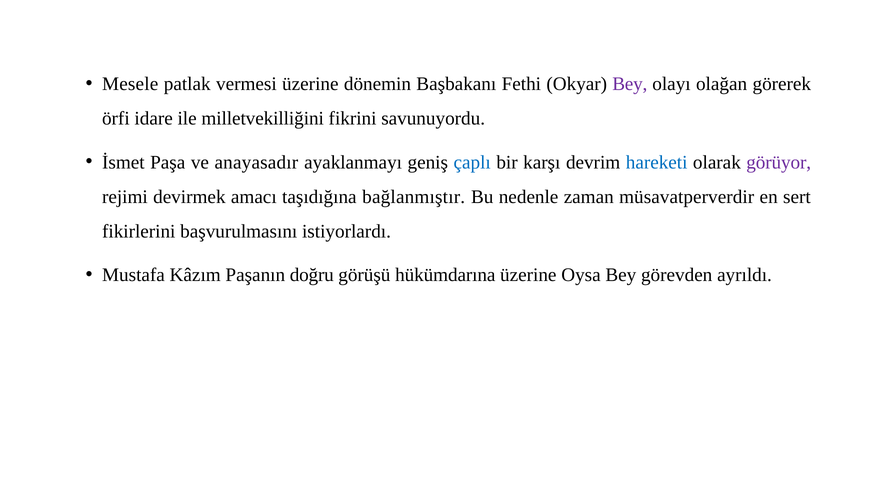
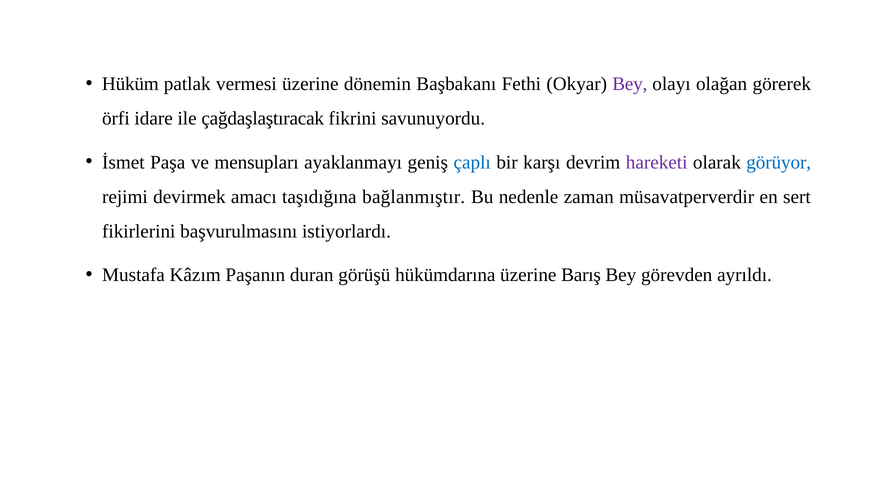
Mesele: Mesele -> Hüküm (130, 84)
milletvekilliğini: milletvekilliğini -> çağdaşlaştıracak (263, 119)
anayasadır: anayasadır -> mensupları (257, 162)
hareketi colour: blue -> purple (657, 162)
görüyor colour: purple -> blue (779, 162)
doğru: doğru -> duran (312, 275)
Oysa: Oysa -> Barış (581, 275)
